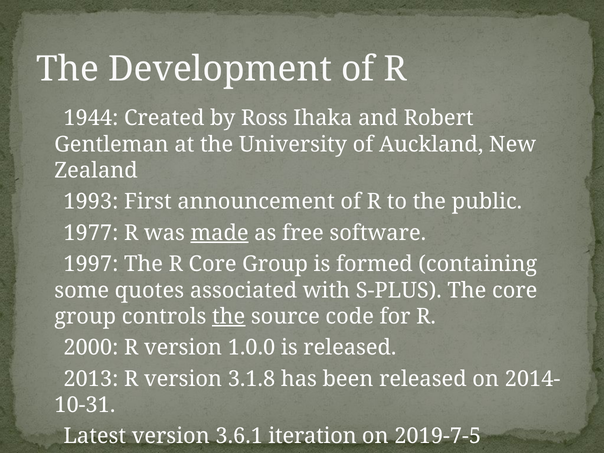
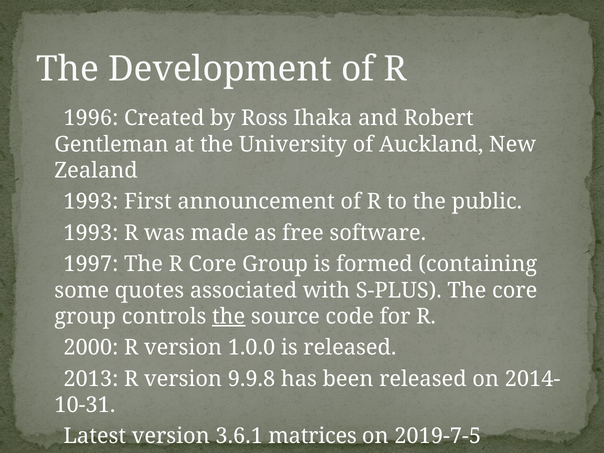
1944: 1944 -> 1996 (91, 118)
1977: 1977 -> 1993 (91, 233)
made underline: present -> none (220, 233)
3.1.8: 3.1.8 -> 9.9.8 (252, 379)
iteration: iteration -> matrices (313, 436)
